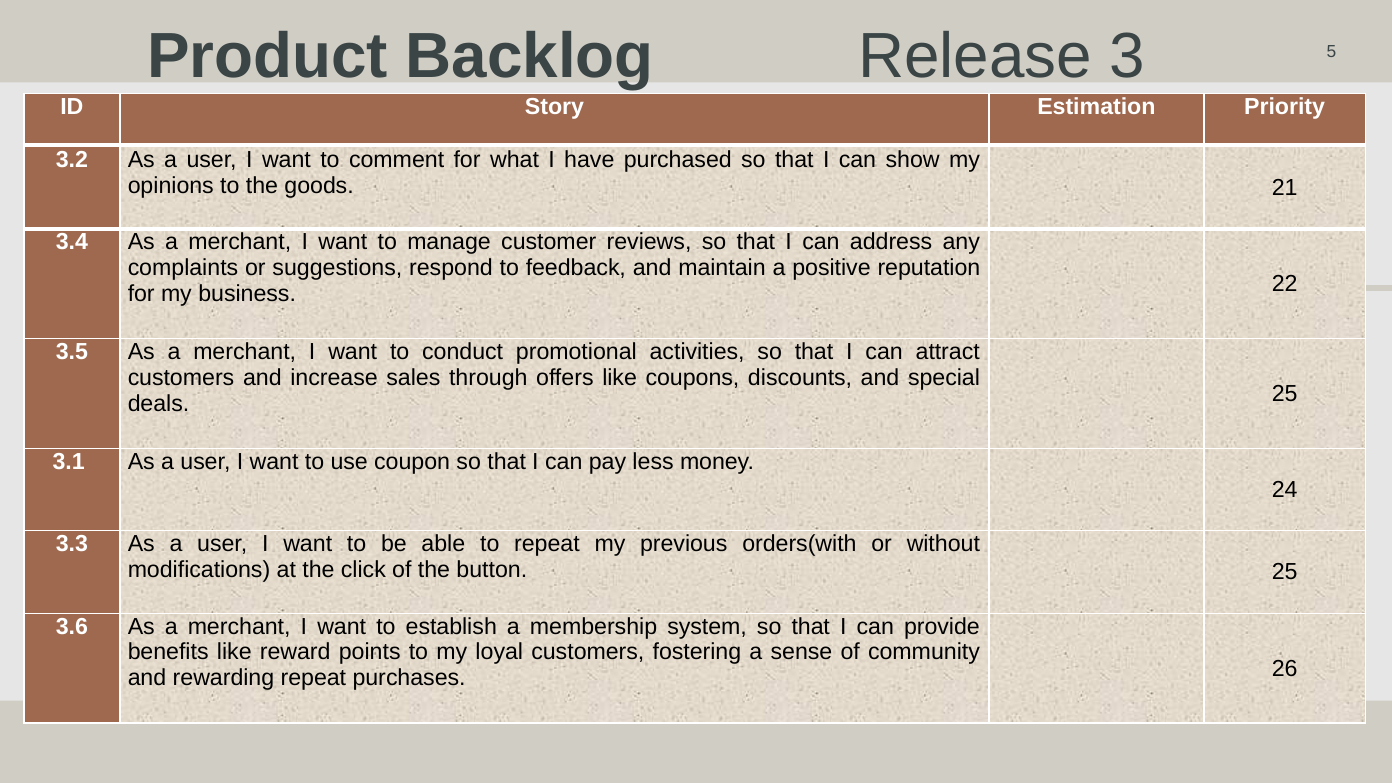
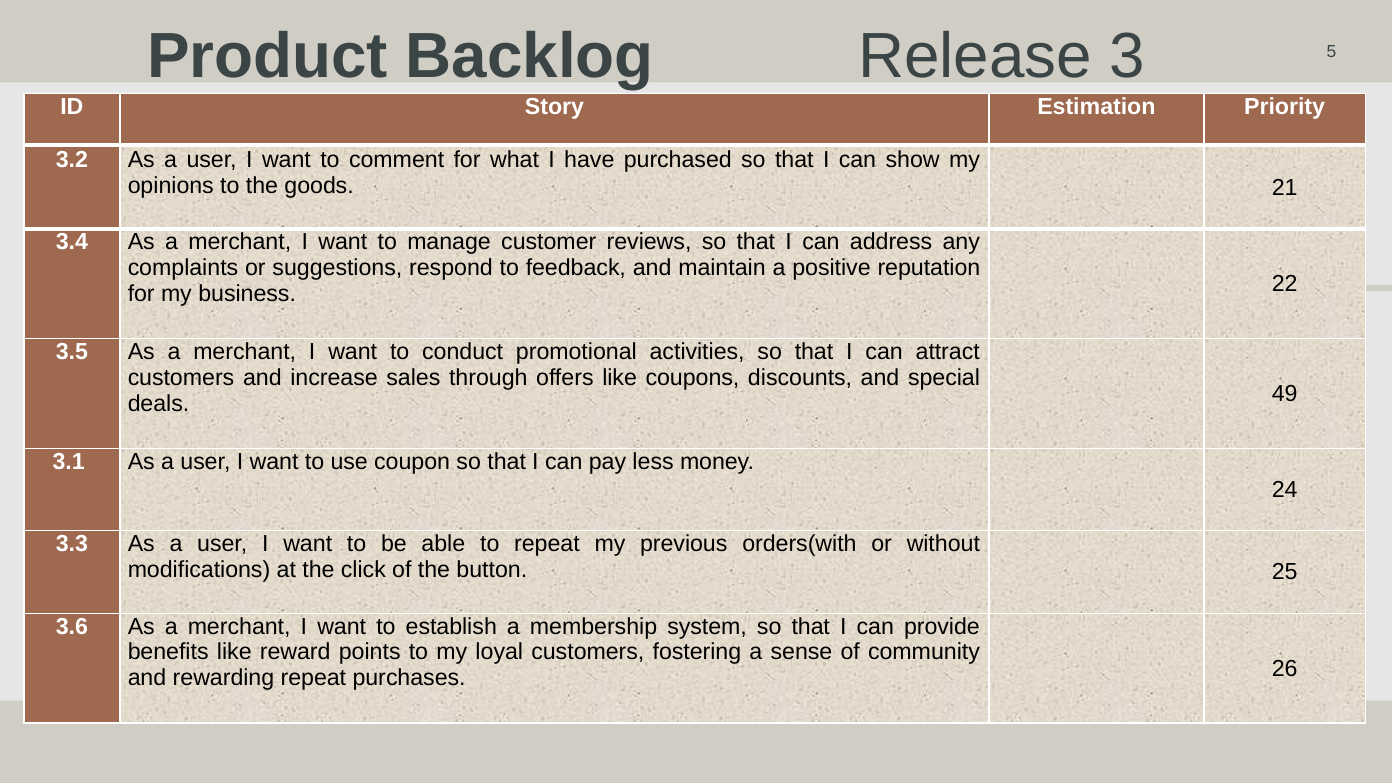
deals 25: 25 -> 49 (1285, 394)
